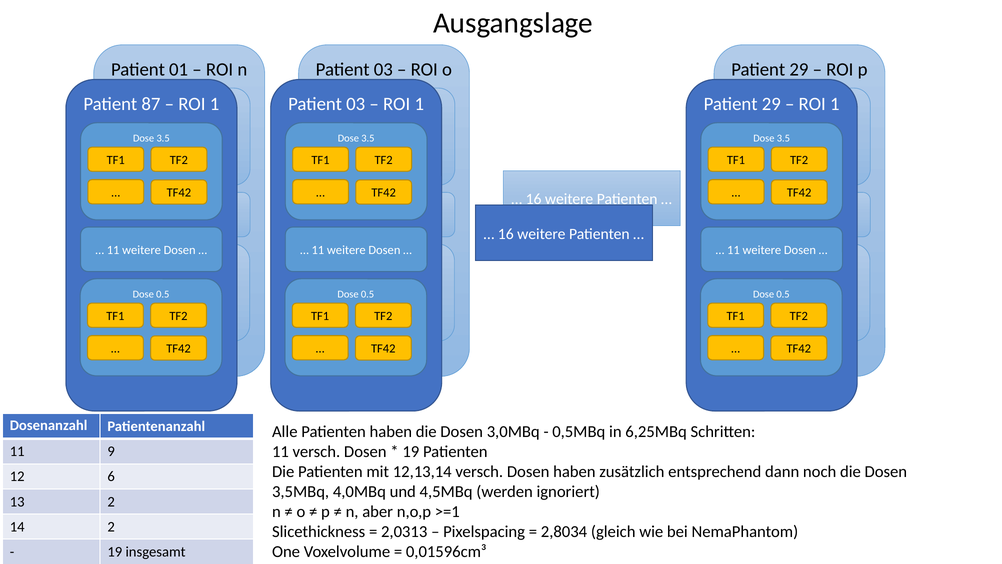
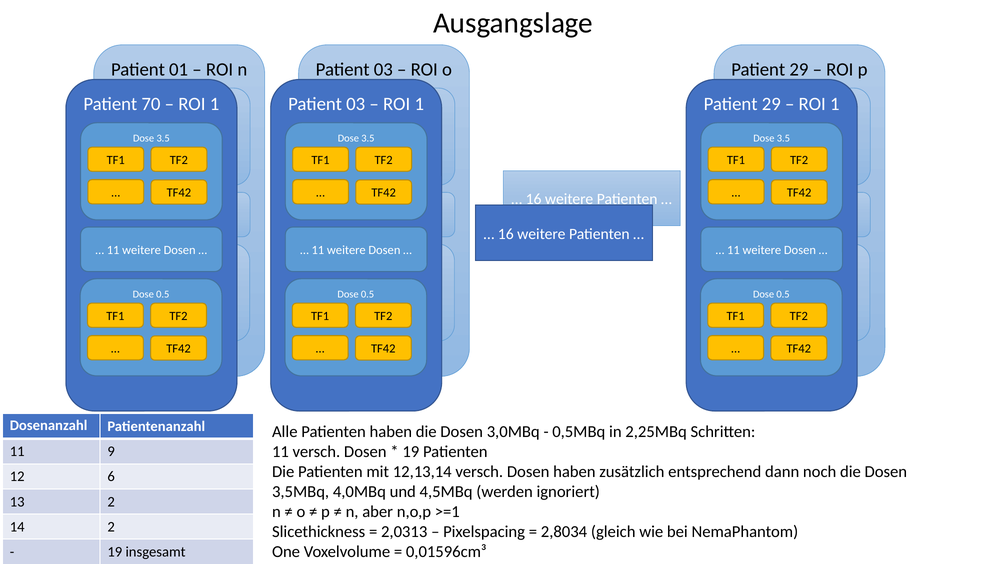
87: 87 -> 70 (151, 104)
6,25MBq: 6,25MBq -> 2,25MBq (656, 431)
